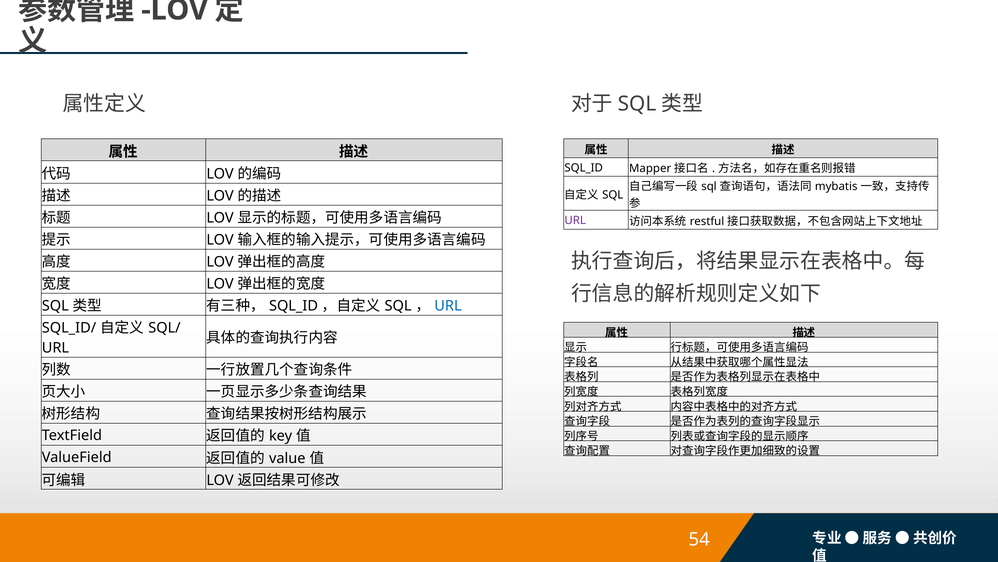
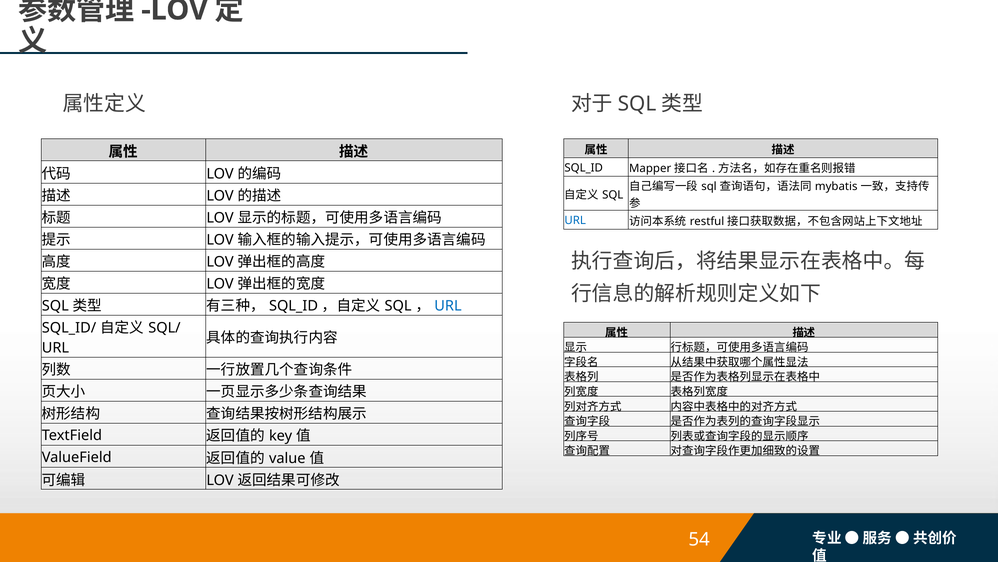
URL colour: purple -> blue (575, 220)
